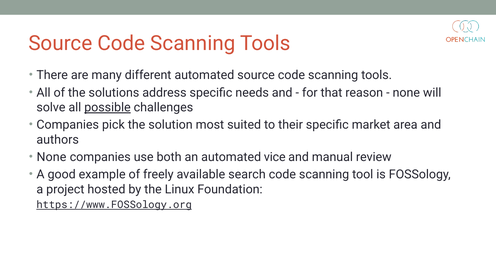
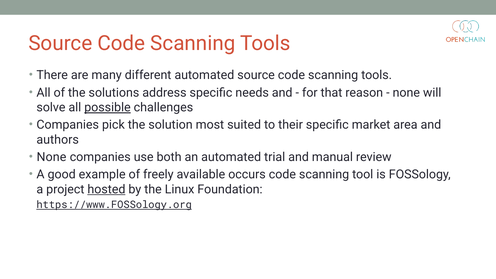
vice: vice -> trial (275, 157)
search: search -> occurs (247, 174)
hosted underline: none -> present (106, 189)
